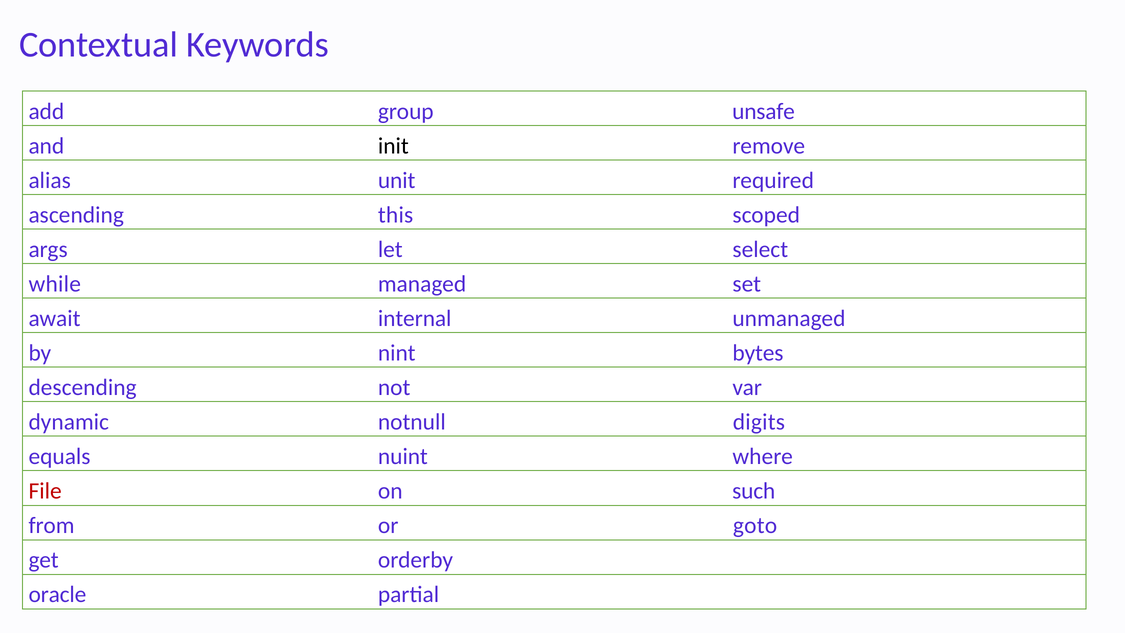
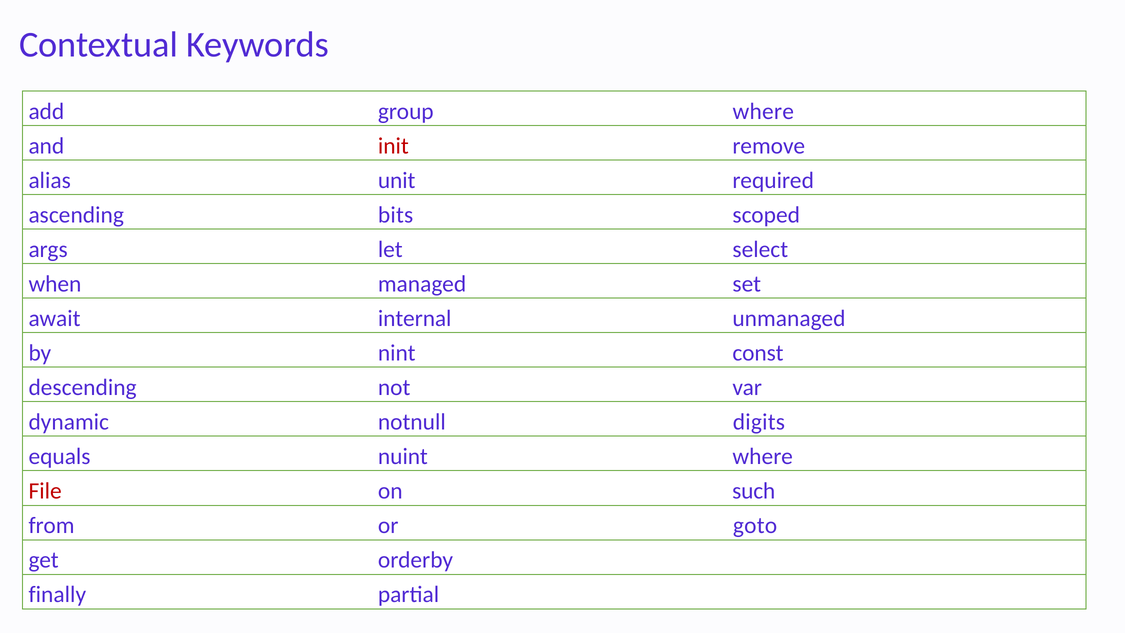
group unsafe: unsafe -> where (763, 111)
init colour: black -> red (393, 146)
this: this -> bits (396, 215)
while: while -> when (55, 284)
bytes: bytes -> const (758, 353)
oracle: oracle -> finally (57, 595)
